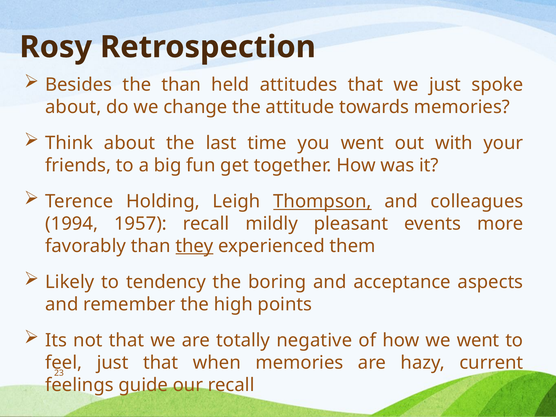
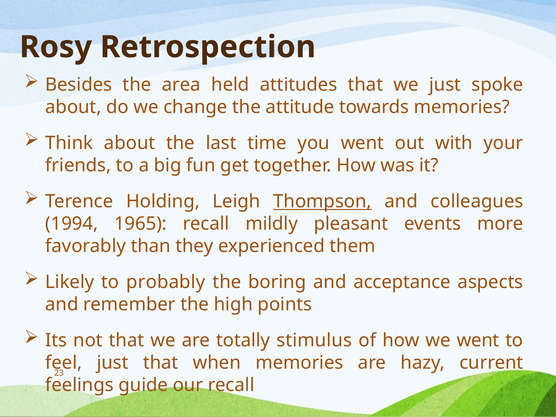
the than: than -> area (181, 85)
1957: 1957 -> 1965 (140, 224)
they underline: present -> none (194, 246)
tendency: tendency -> probably (166, 282)
negative: negative -> stimulus (314, 340)
